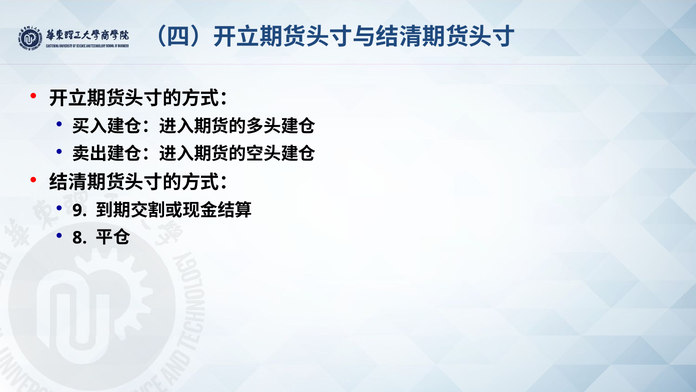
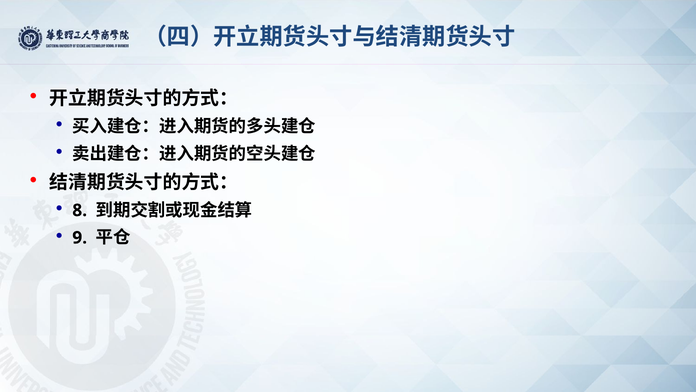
9: 9 -> 8 (80, 210)
8: 8 -> 9 (80, 237)
